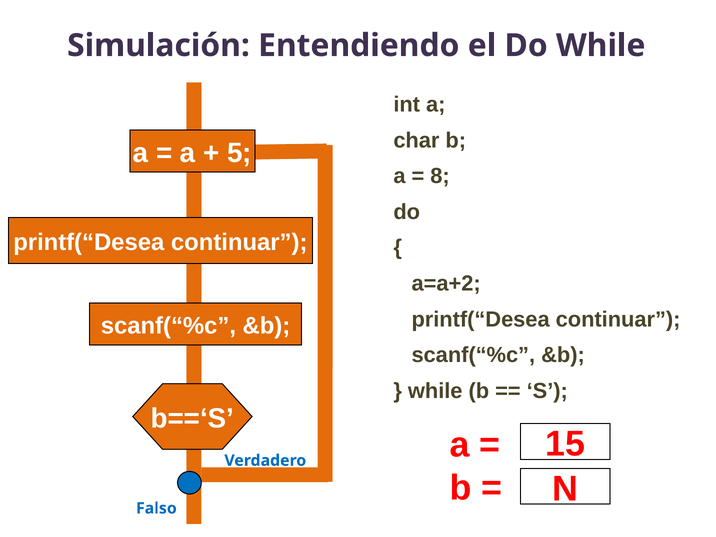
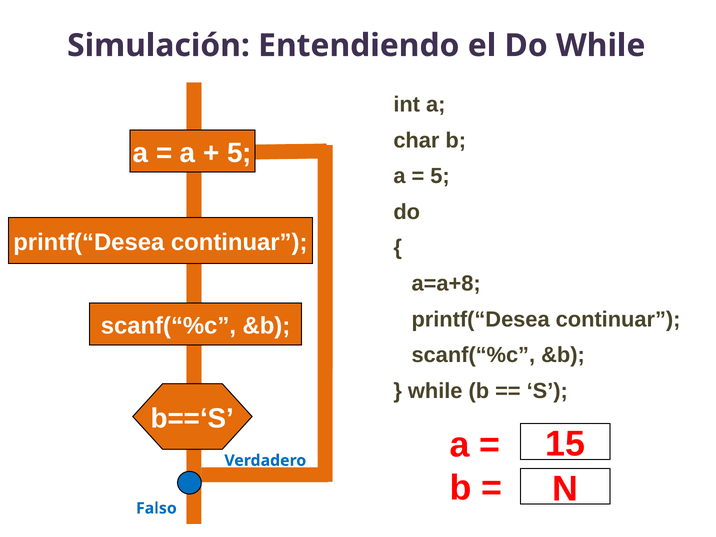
8: 8 -> 5 (440, 176)
a=a+2: a=a+2 -> a=a+8 (446, 284)
